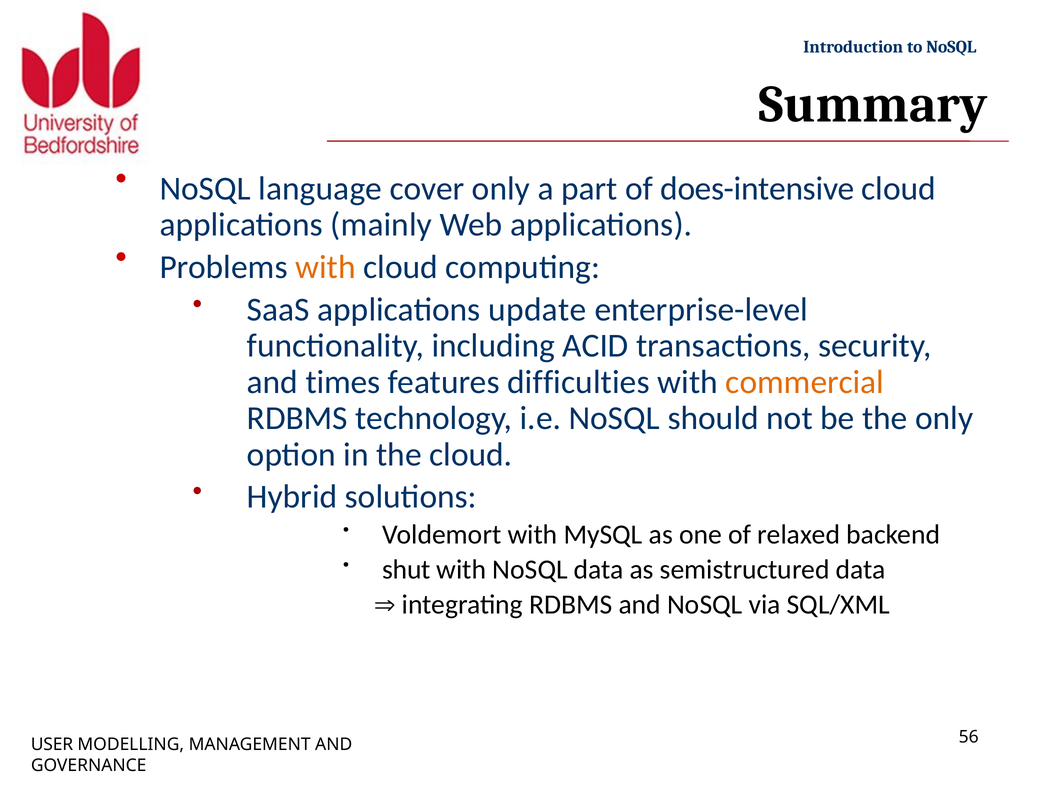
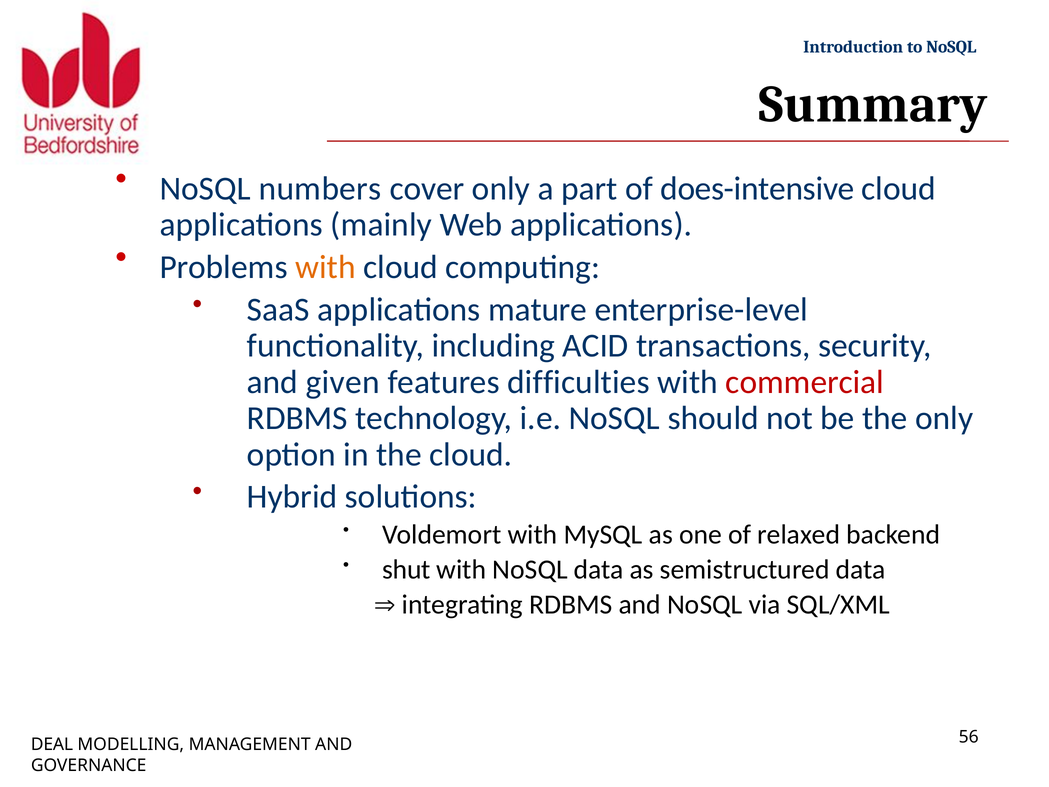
language: language -> numbers (320, 189)
update: update -> mature (538, 310)
times: times -> given (343, 382)
commercial colour: orange -> red (805, 382)
USER: USER -> DEAL (52, 744)
